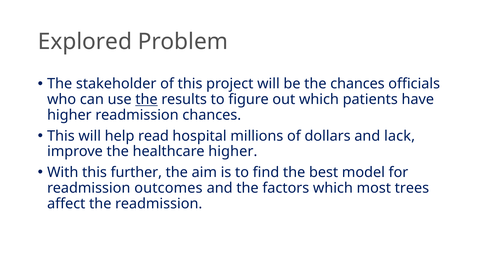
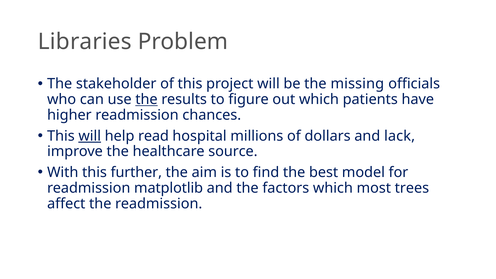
Explored: Explored -> Libraries (85, 42)
the chances: chances -> missing (357, 84)
will underline: none -> present (90, 136)
healthcare higher: higher -> source (233, 152)
outcomes: outcomes -> matplotlib (169, 188)
